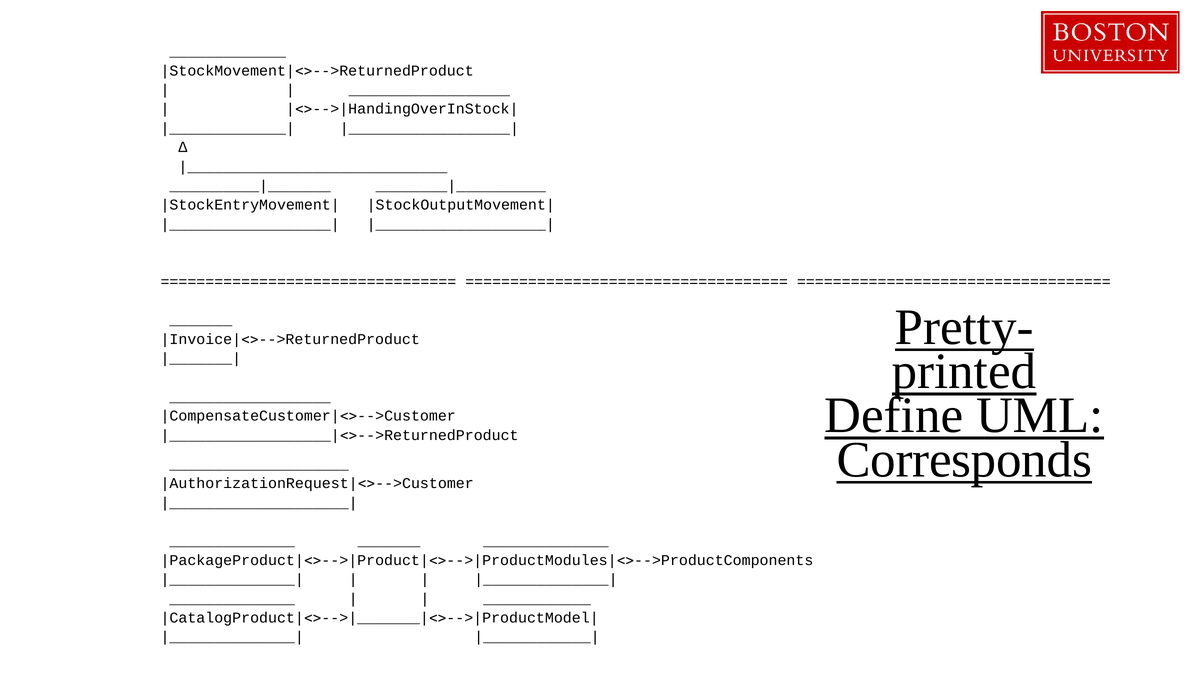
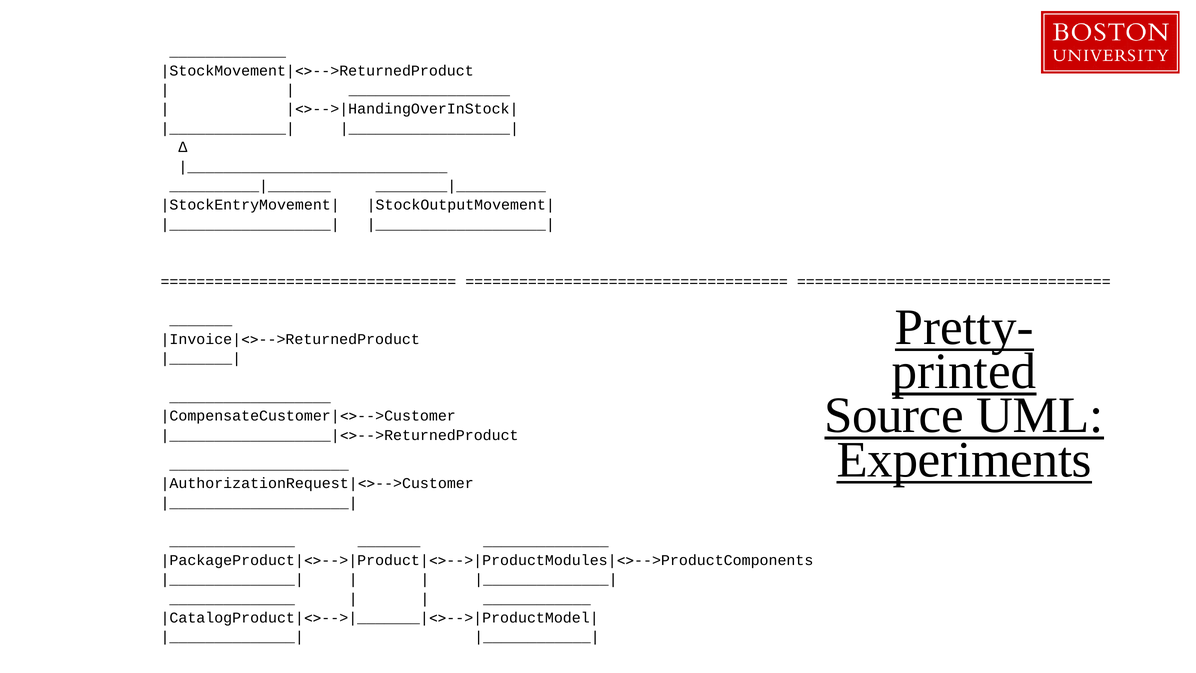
Define: Define -> Source (894, 415)
Corresponds: Corresponds -> Experiments (964, 460)
